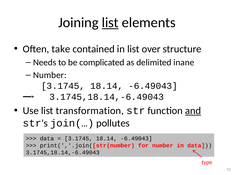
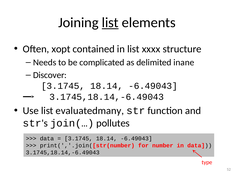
take: take -> xopt (61, 49)
over: over -> xxxx (151, 49)
Number: Number -> Discover (50, 75)
transformation: transformation -> evaluatedmany (90, 111)
and underline: present -> none (193, 111)
